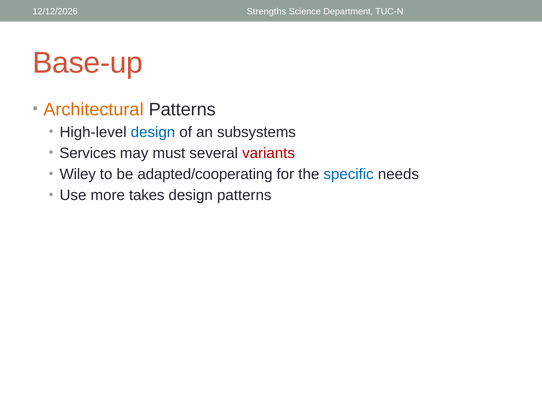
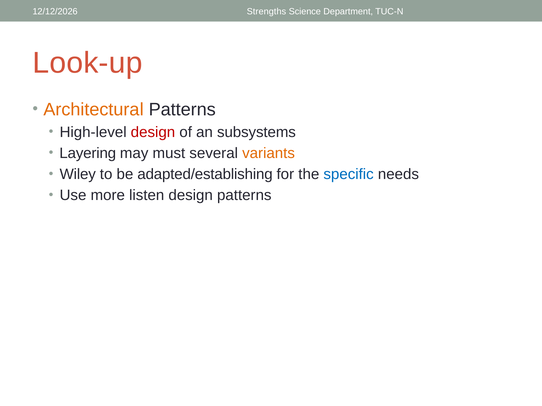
Base-up: Base-up -> Look-up (88, 63)
design colour: blue -> red (153, 132)
Services: Services -> Layering (88, 153)
variants colour: red -> orange (269, 153)
adapted/cooperating: adapted/cooperating -> adapted/establishing (205, 175)
takes: takes -> listen (147, 196)
